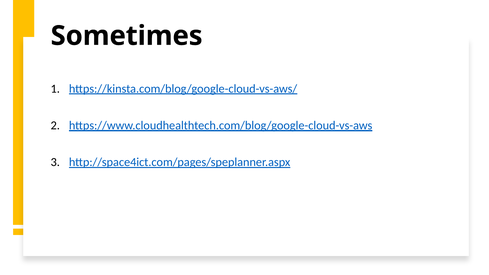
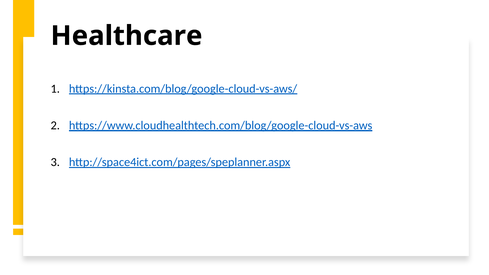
Sometimes: Sometimes -> Healthcare (127, 36)
